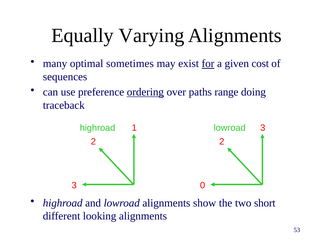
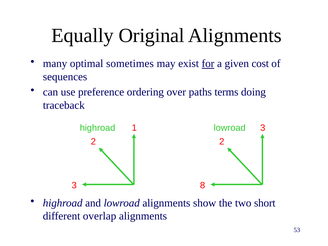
Varying: Varying -> Original (152, 36)
ordering underline: present -> none (145, 92)
range: range -> terms (226, 92)
0: 0 -> 8 (203, 185)
looking: looking -> overlap (100, 216)
